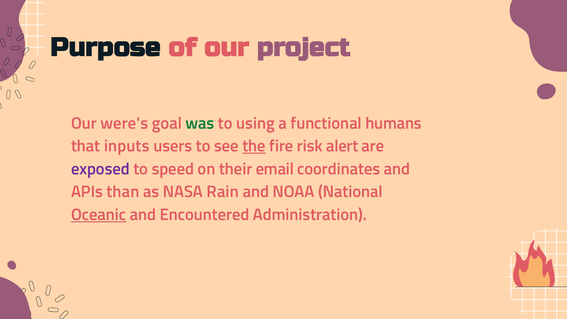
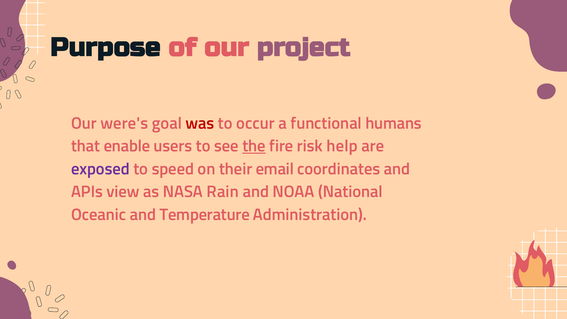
was colour: green -> red (200, 123)
using: using -> occur (256, 123)
inputs: inputs -> enable (127, 146)
alert: alert -> help (342, 146)
than: than -> view (123, 192)
Oceanic underline: present -> none (99, 215)
Encountered: Encountered -> Temperature (205, 215)
